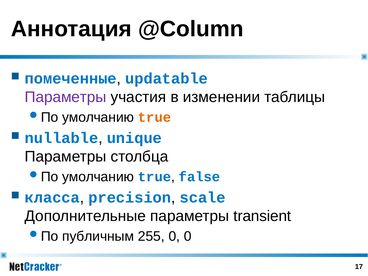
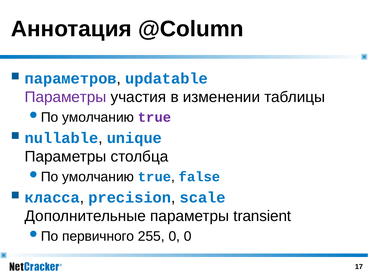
помеченные: помеченные -> параметров (71, 79)
true colour: orange -> purple (155, 117)
публичным: публичным -> первичного (98, 236)
